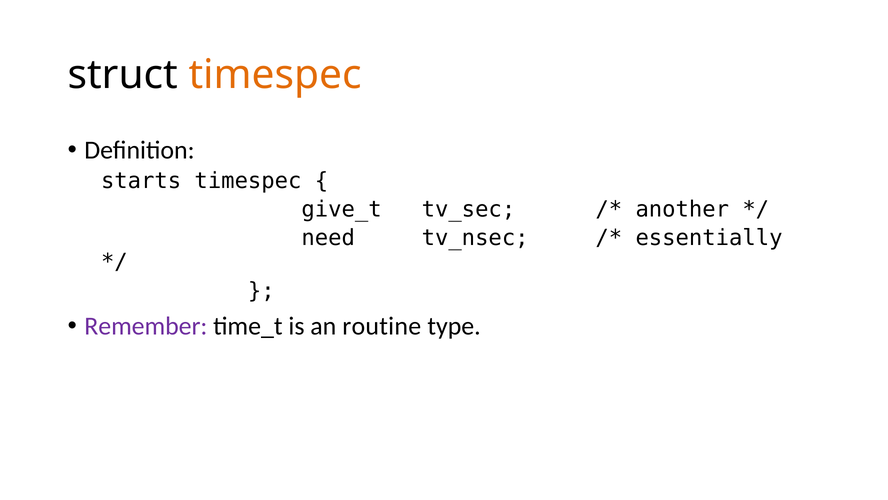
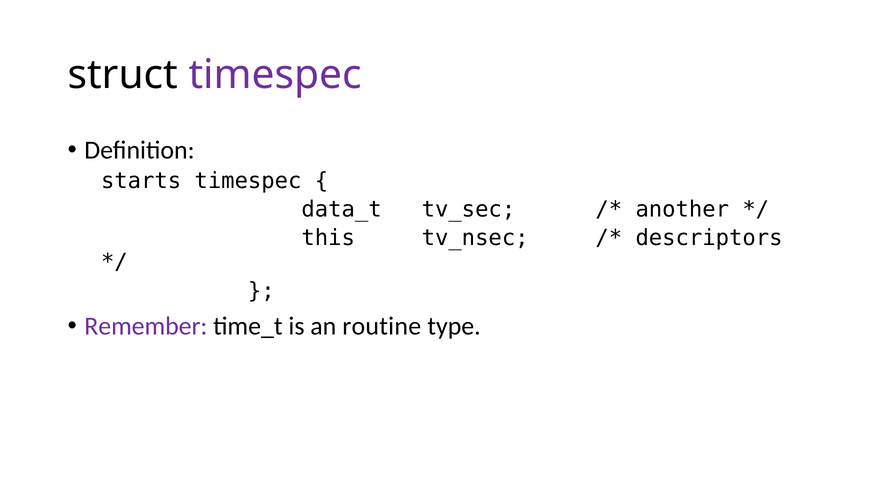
timespec colour: orange -> purple (275, 75)
give_t: give_t -> data_t (342, 209)
need: need -> this (328, 238)
essentially: essentially -> descriptors (709, 238)
